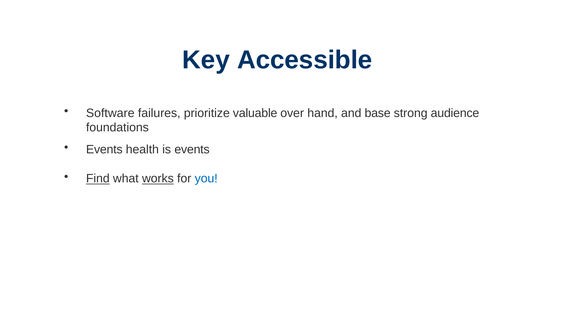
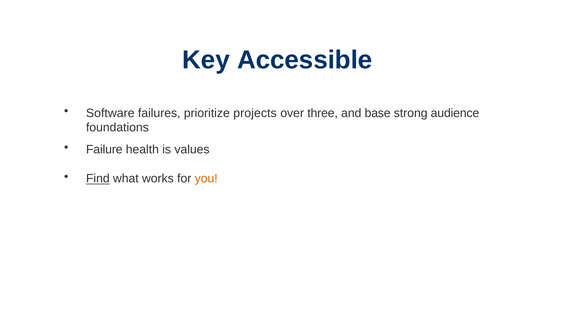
valuable: valuable -> projects (255, 113)
hand: hand -> three (323, 113)
Events: Events -> Failure (104, 150)
is events: events -> values (192, 150)
works underline: present -> none (158, 179)
you colour: blue -> orange (206, 179)
